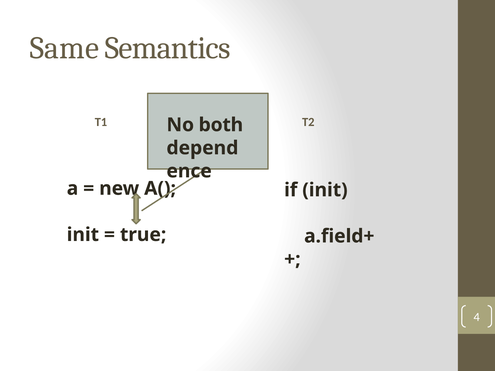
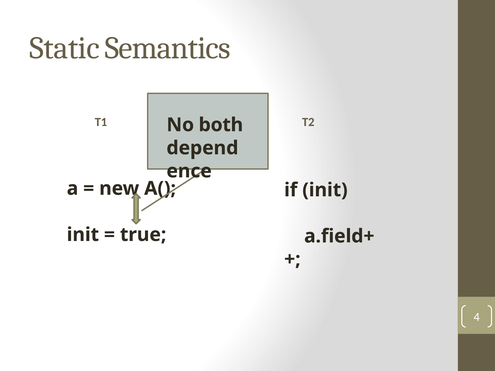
Same: Same -> Static (65, 48)
